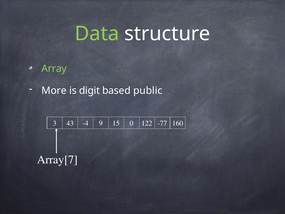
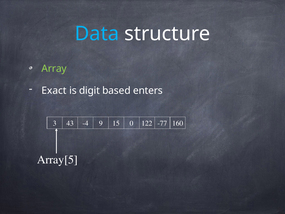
Data colour: light green -> light blue (97, 34)
More: More -> Exact (54, 91)
public: public -> enters (148, 91)
Array[7: Array[7 -> Array[5 (57, 159)
